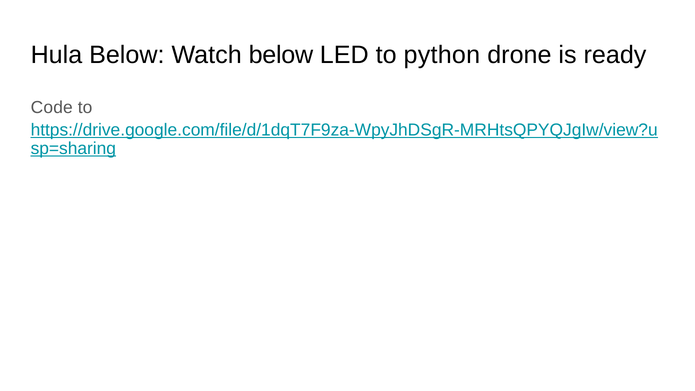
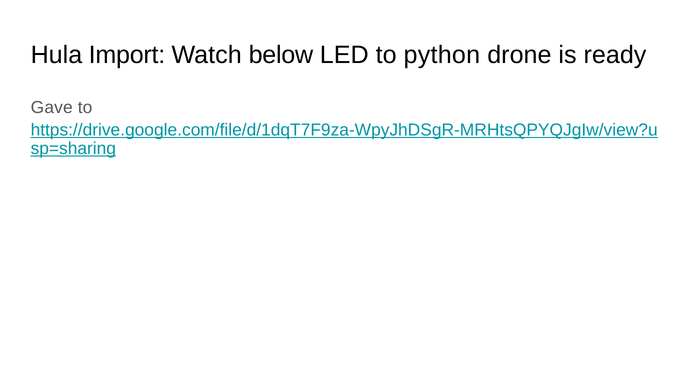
Hula Below: Below -> Import (127, 55)
Code: Code -> Gave (52, 107)
